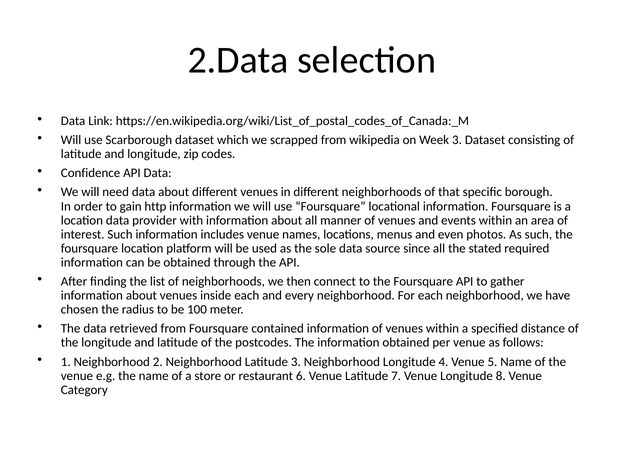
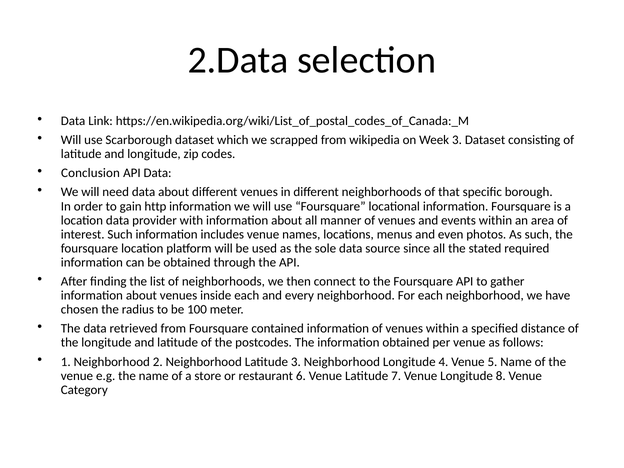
Confidence: Confidence -> Conclusion (90, 173)
